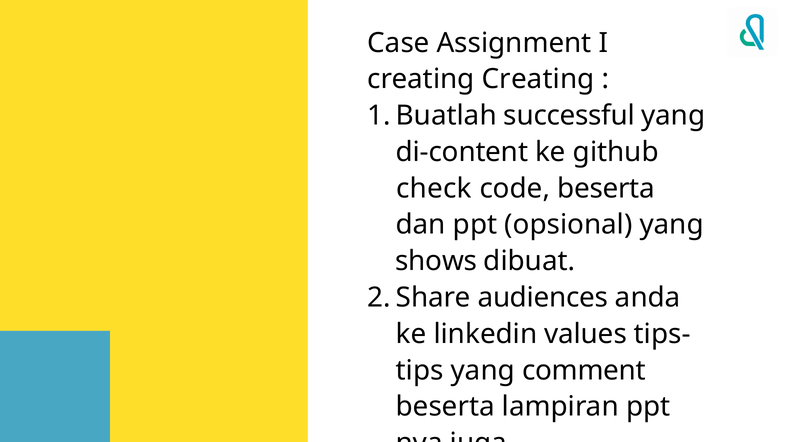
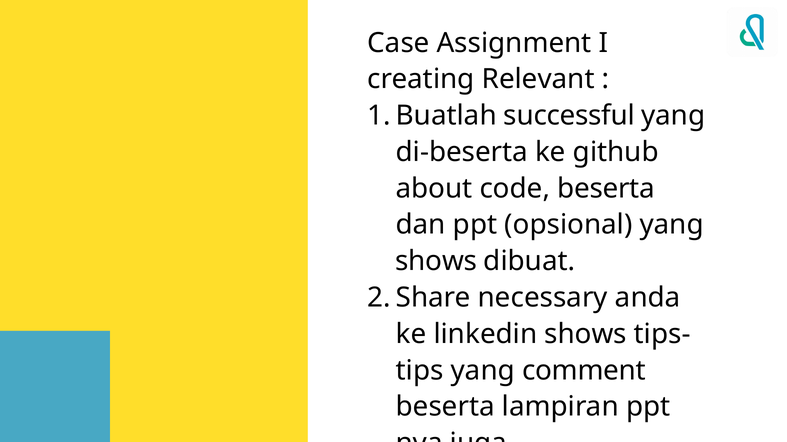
creating Creating: Creating -> Relevant (538, 79)
di-content: di-content -> di-beserta (462, 152)
check: check -> about (434, 189)
audiences: audiences -> necessary (543, 298)
linkedin values: values -> shows (586, 334)
